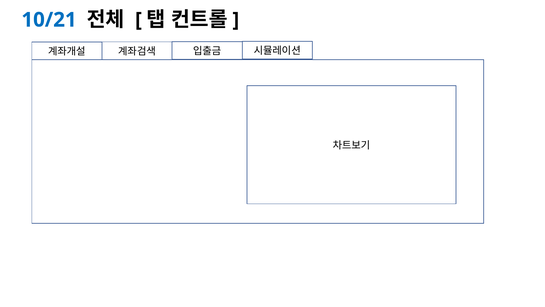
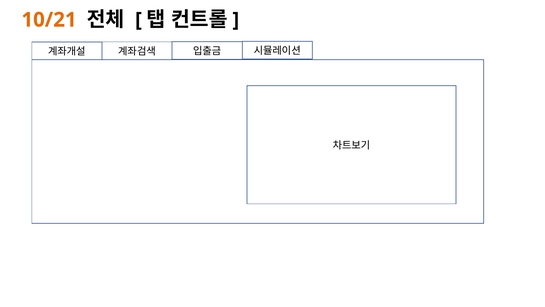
10/21 colour: blue -> orange (49, 20)
